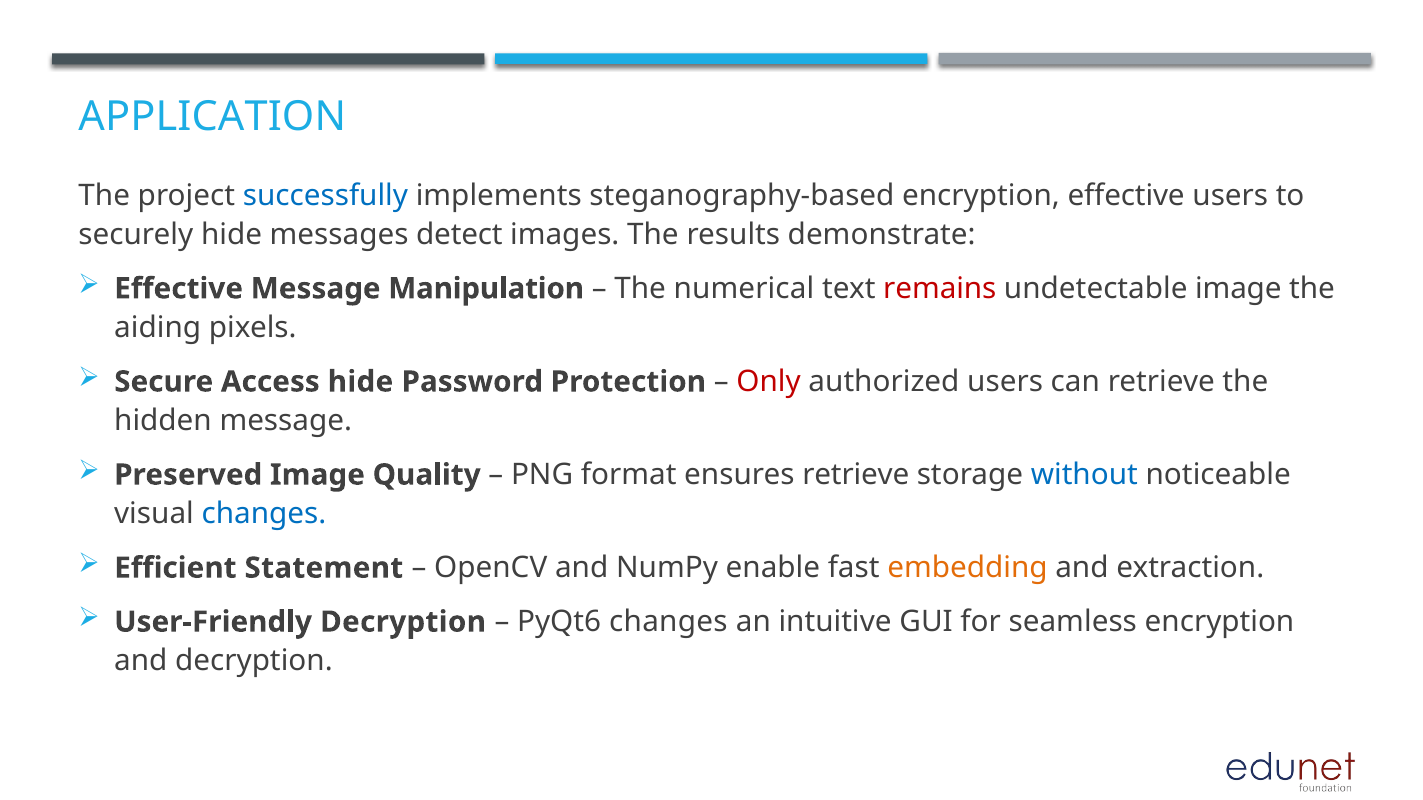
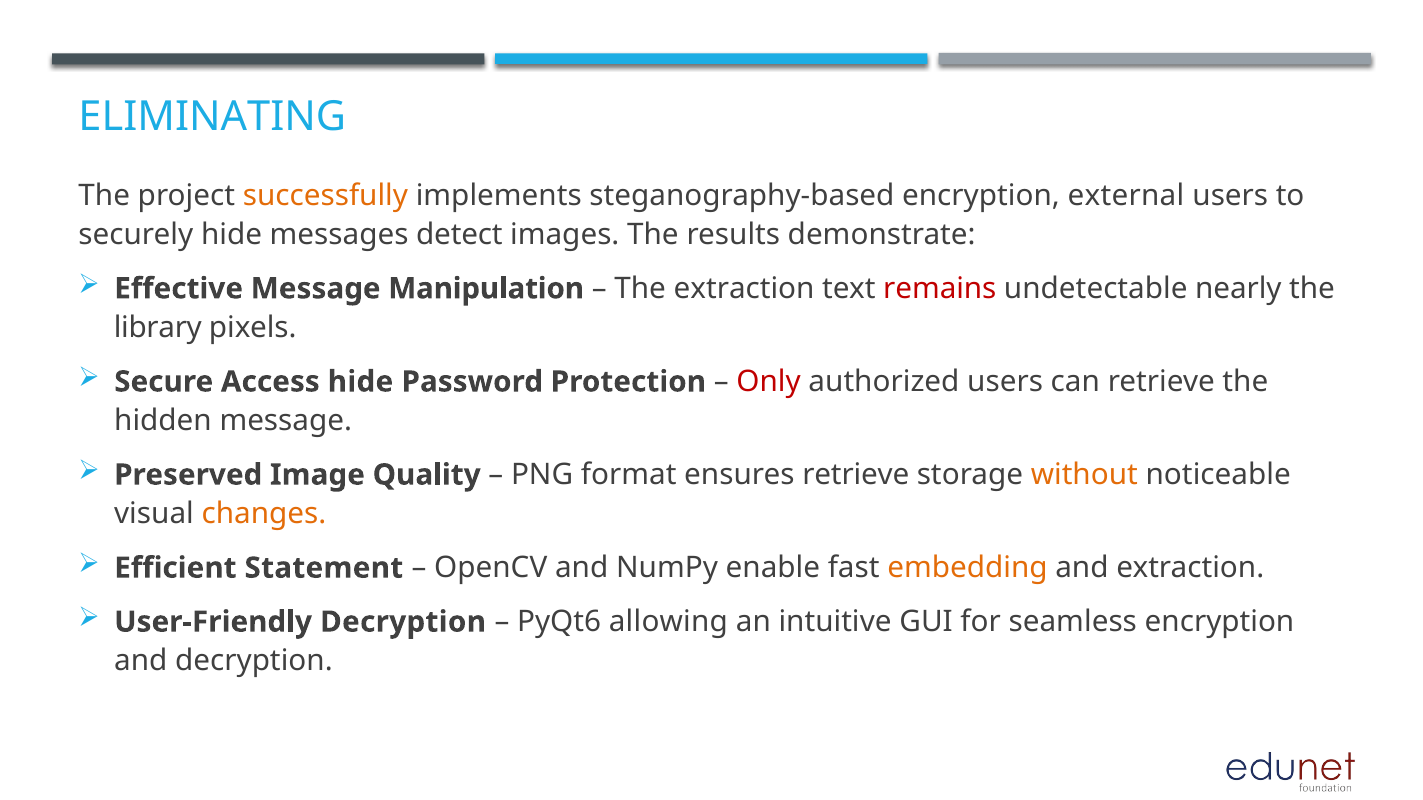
APPLICATION: APPLICATION -> ELIMINATING (212, 116)
successfully colour: blue -> orange (325, 196)
encryption effective: effective -> external (1126, 196)
The numerical: numerical -> extraction (744, 289)
undetectable image: image -> nearly (1238, 289)
aiding: aiding -> library (158, 328)
without colour: blue -> orange (1084, 475)
changes colour: blue -> orange (264, 514)
PyQt6 changes: changes -> allowing (668, 622)
